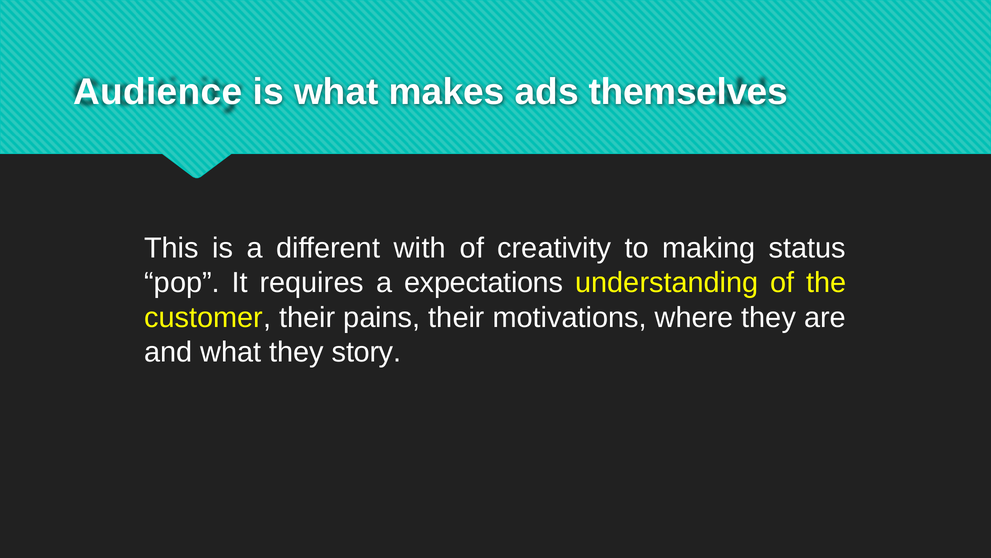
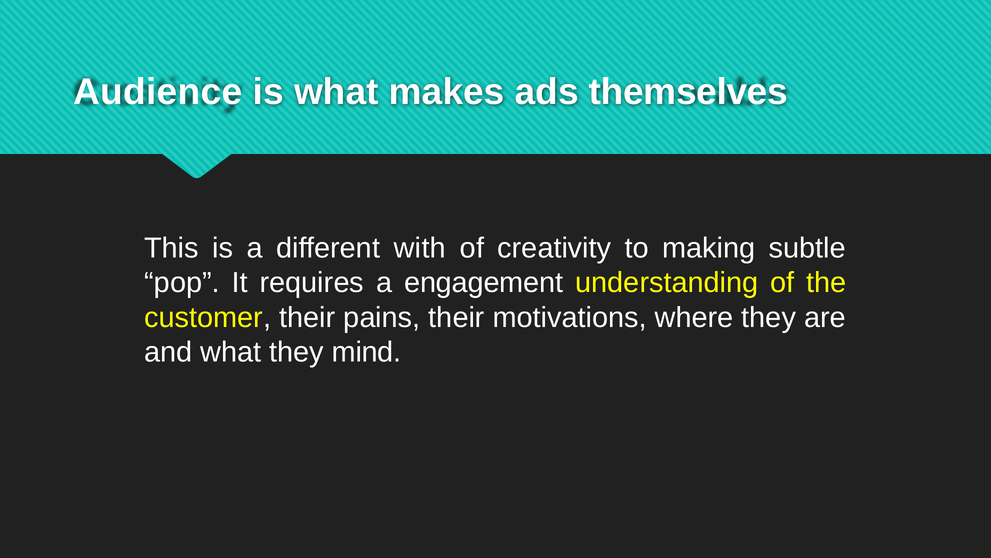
status: status -> subtle (807, 248)
expectations: expectations -> engagement (484, 282)
story: story -> mind (366, 352)
